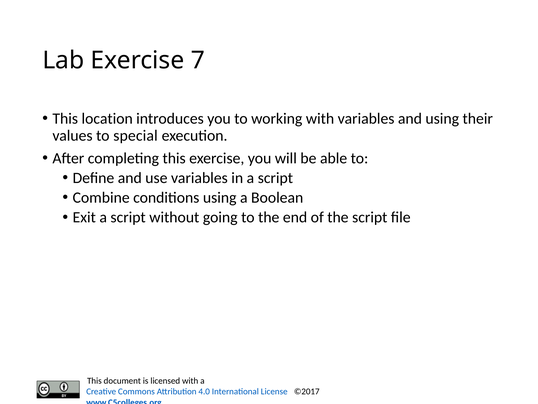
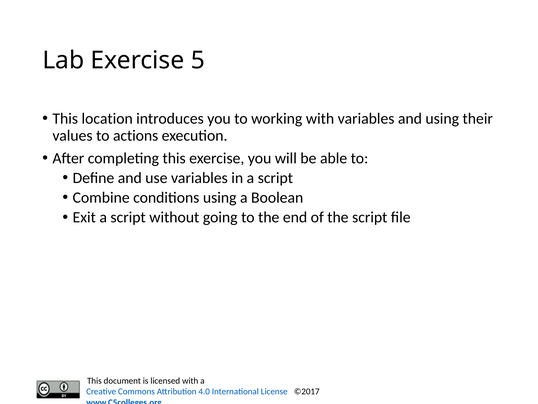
7: 7 -> 5 (198, 60)
special: special -> actions (136, 135)
